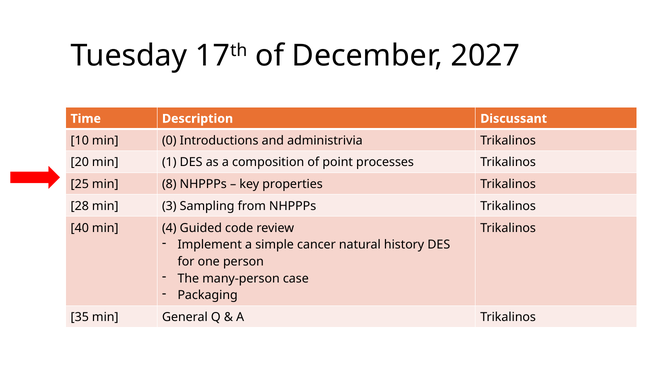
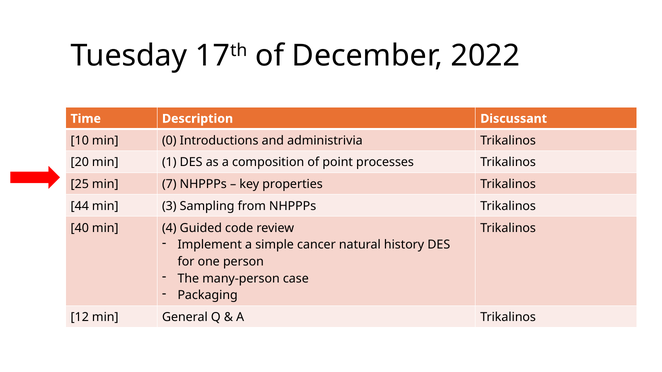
2027: 2027 -> 2022 (485, 56)
8: 8 -> 7 (169, 184)
28: 28 -> 44 (80, 206)
35: 35 -> 12 (80, 318)
